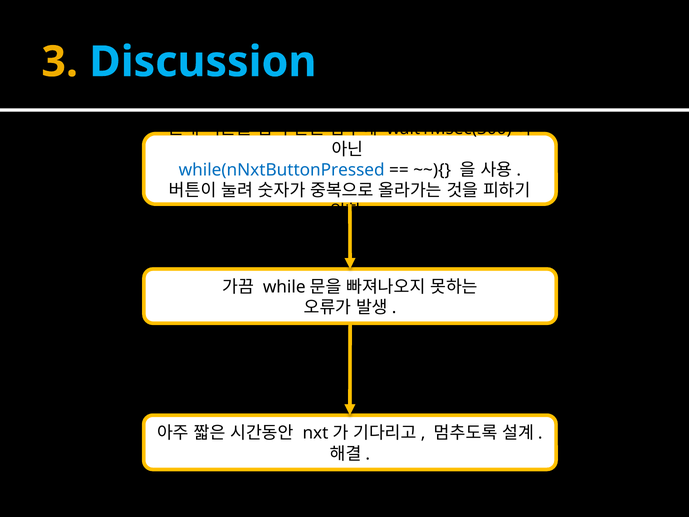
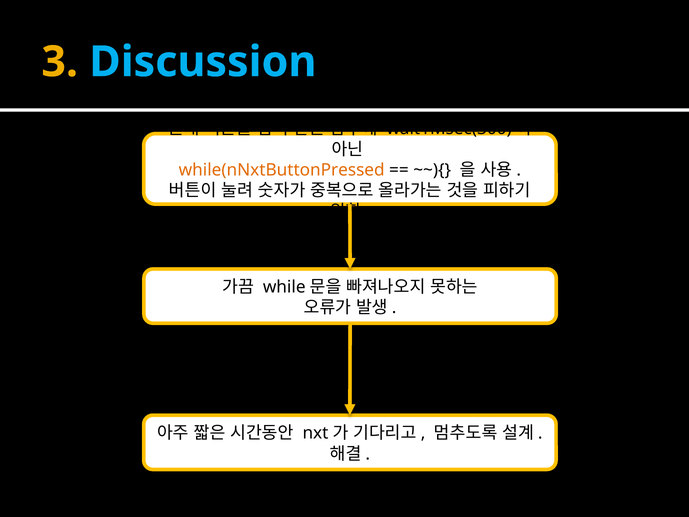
while(nNxtButtonPressed colour: blue -> orange (282, 170)
